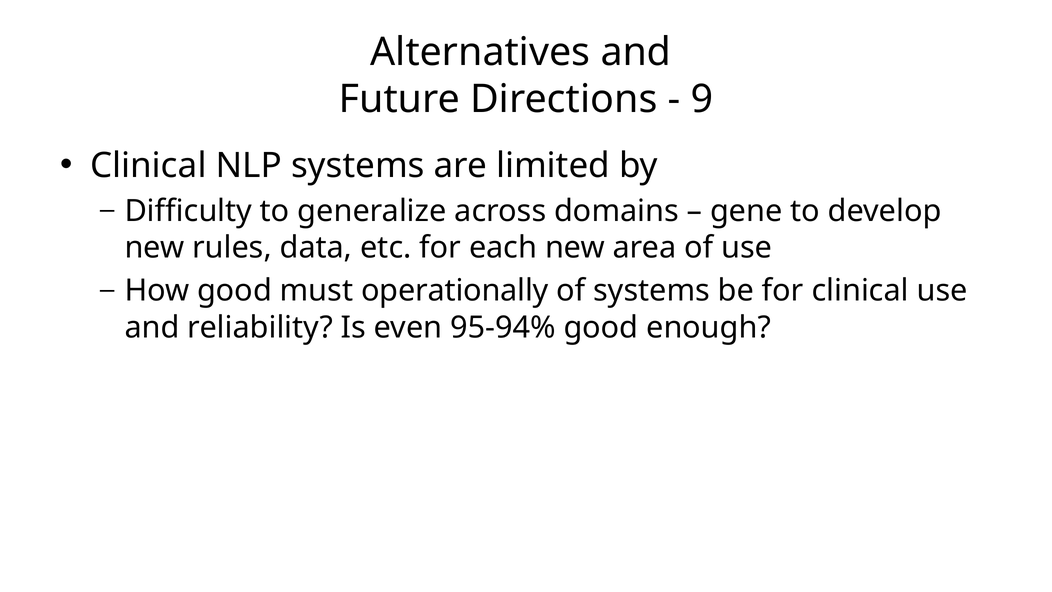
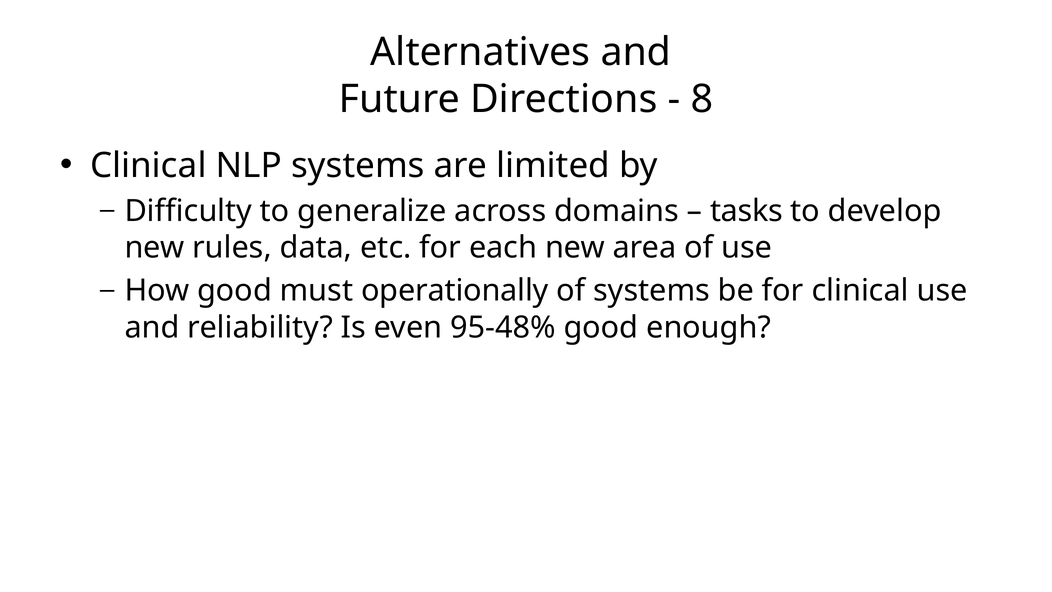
9: 9 -> 8 (702, 99)
gene: gene -> tasks (746, 211)
95-94%: 95-94% -> 95-48% (503, 327)
